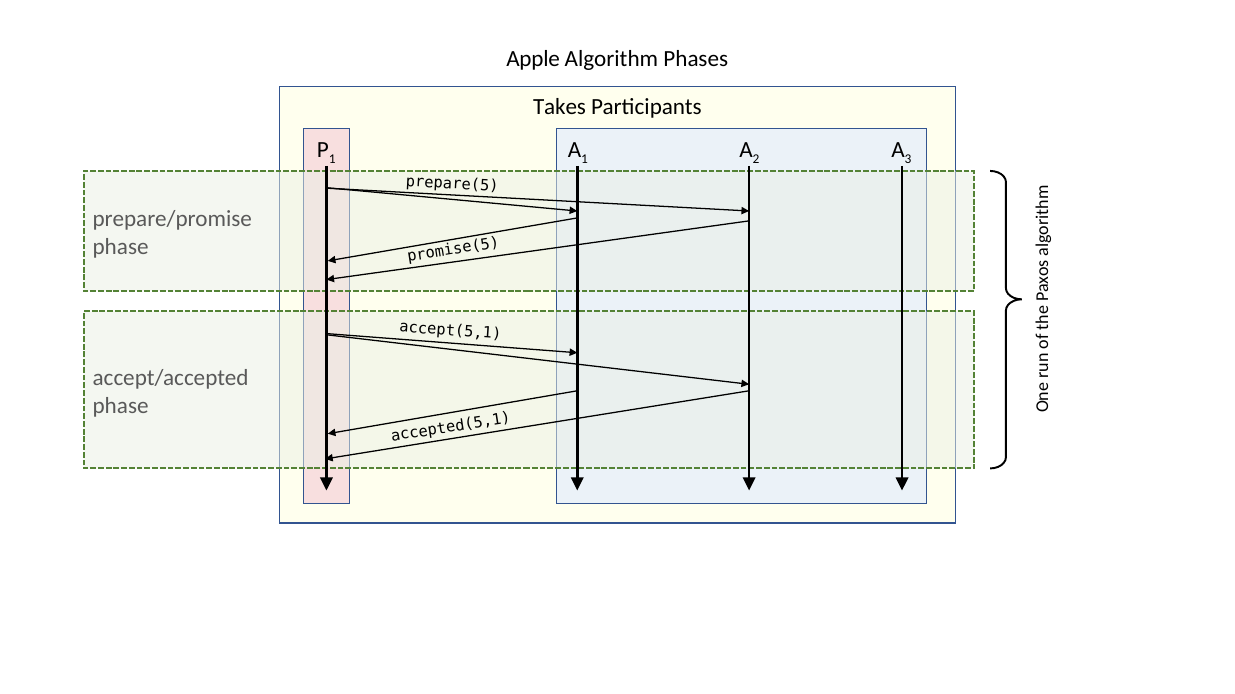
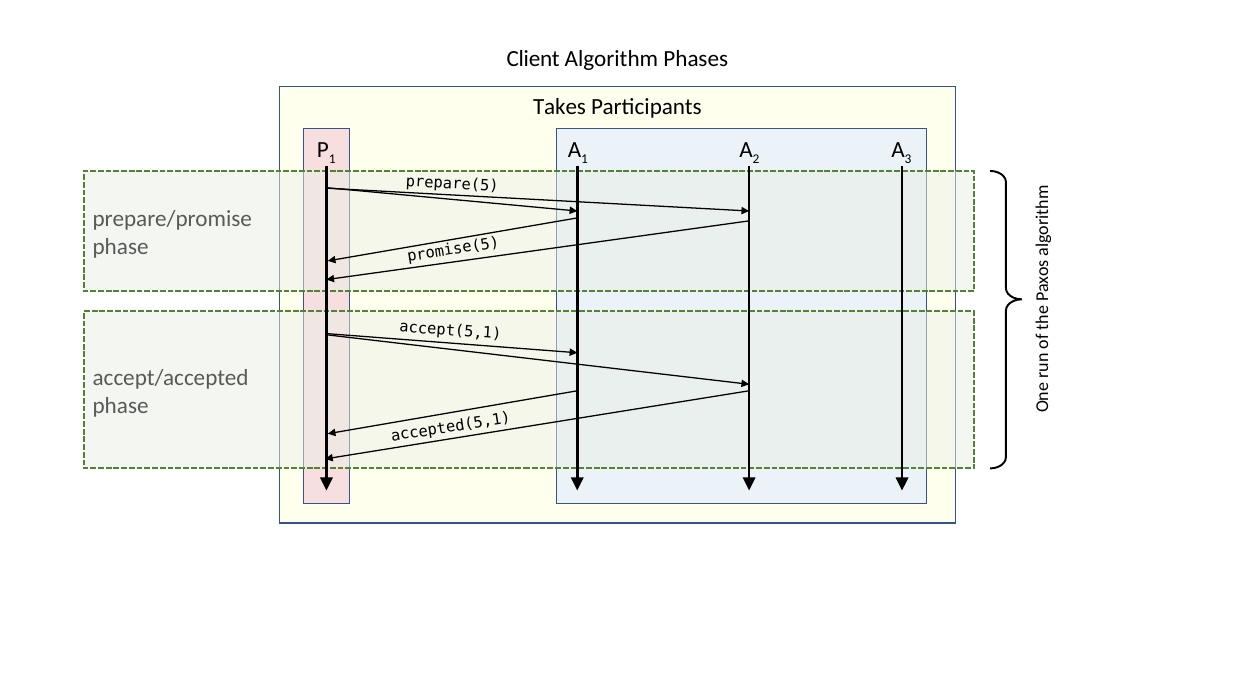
Apple: Apple -> Client (533, 59)
